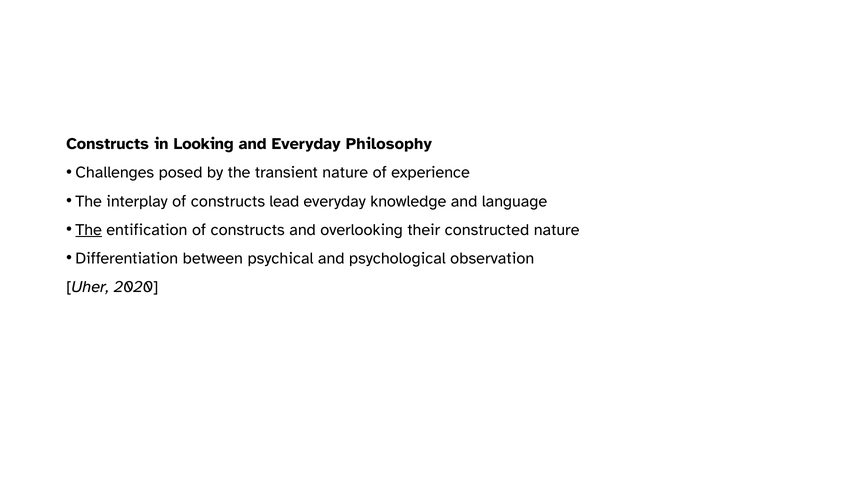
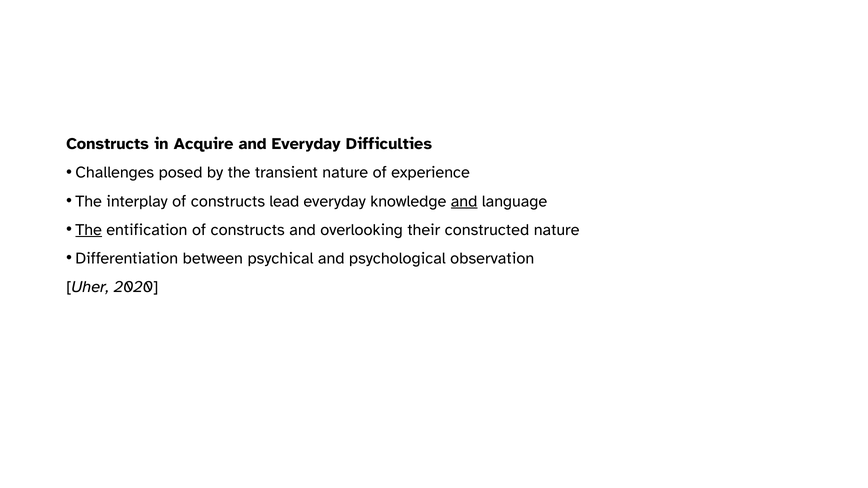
Looking: Looking -> Acquire (204, 144)
Philosophy: Philosophy -> Difficulties (389, 144)
and underline: none -> present (464, 201)
